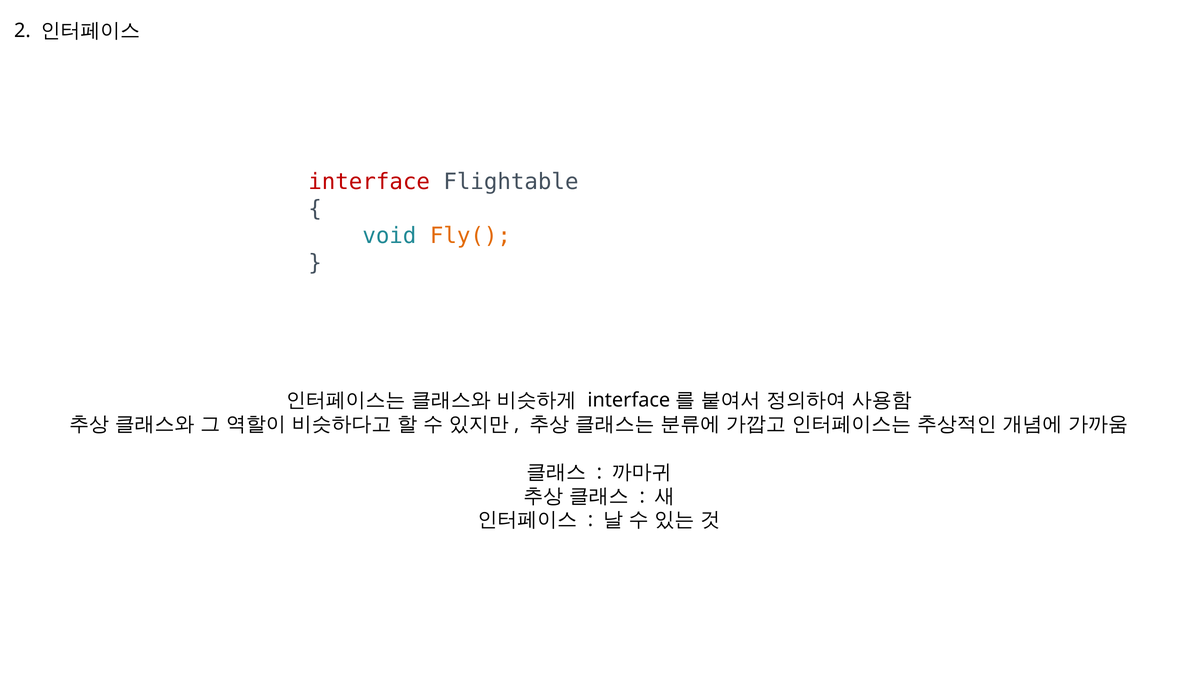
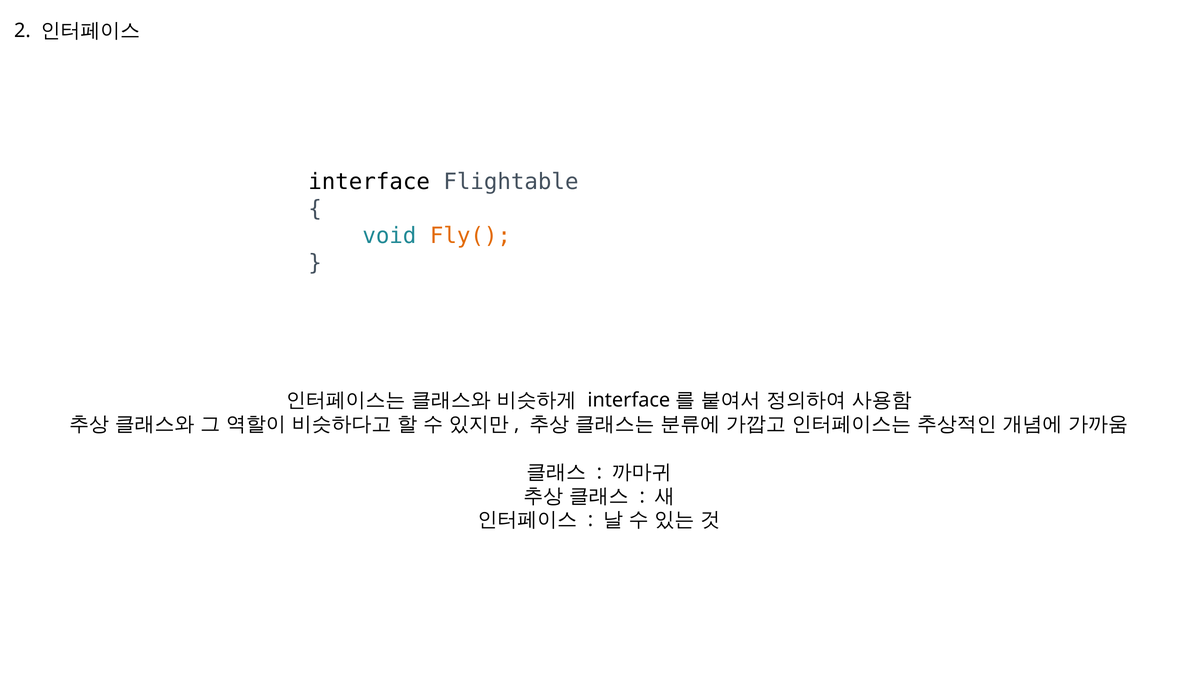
interface colour: red -> black (369, 182)
